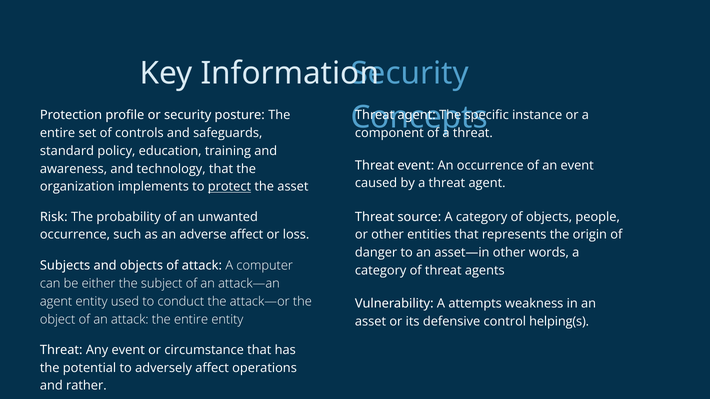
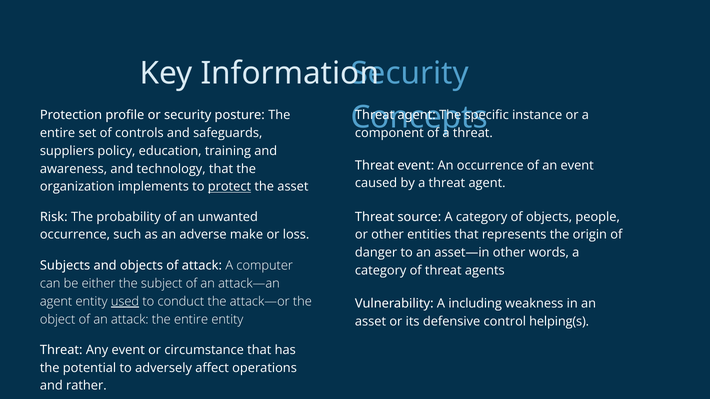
standard: standard -> suppliers (67, 151)
adverse affect: affect -> make (247, 235)
used underline: none -> present (125, 302)
attempts: attempts -> including (475, 304)
